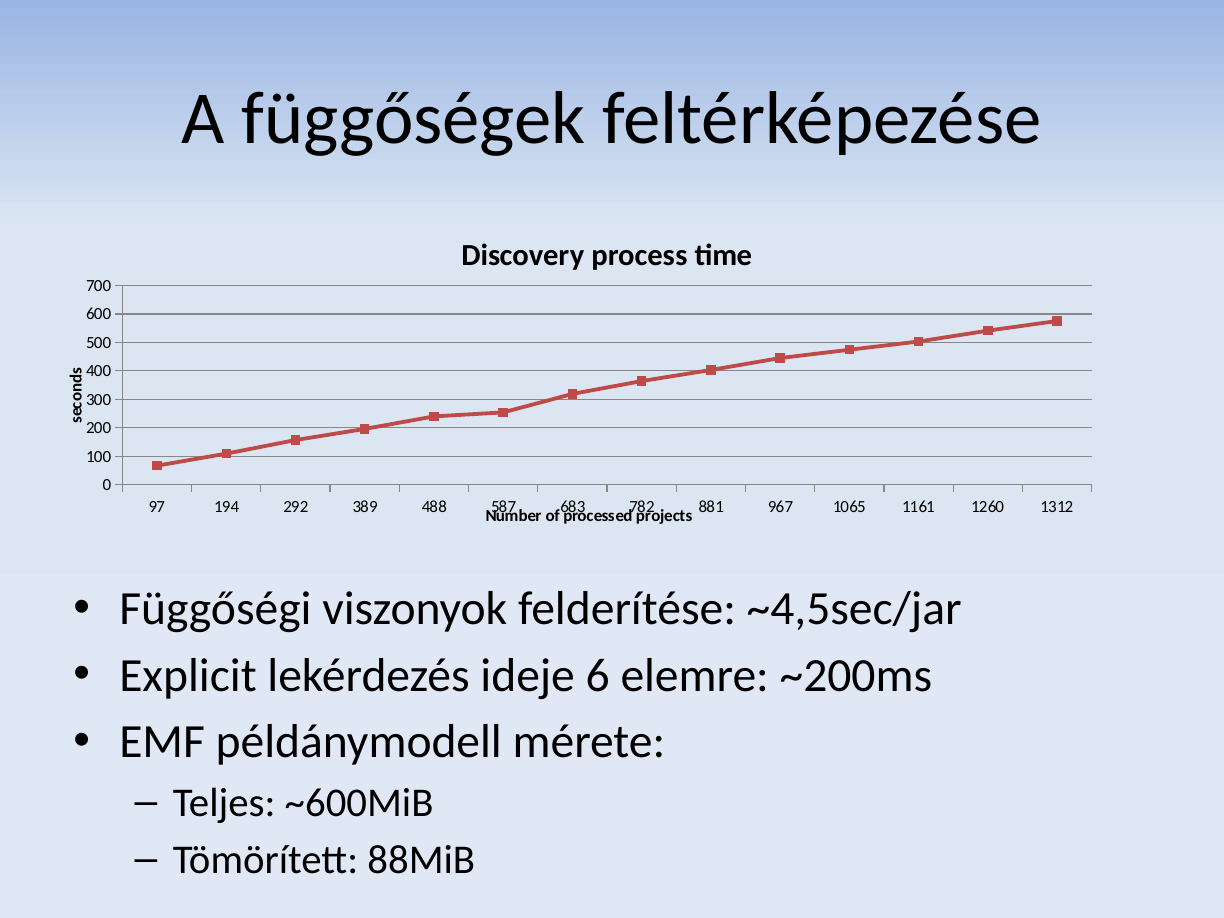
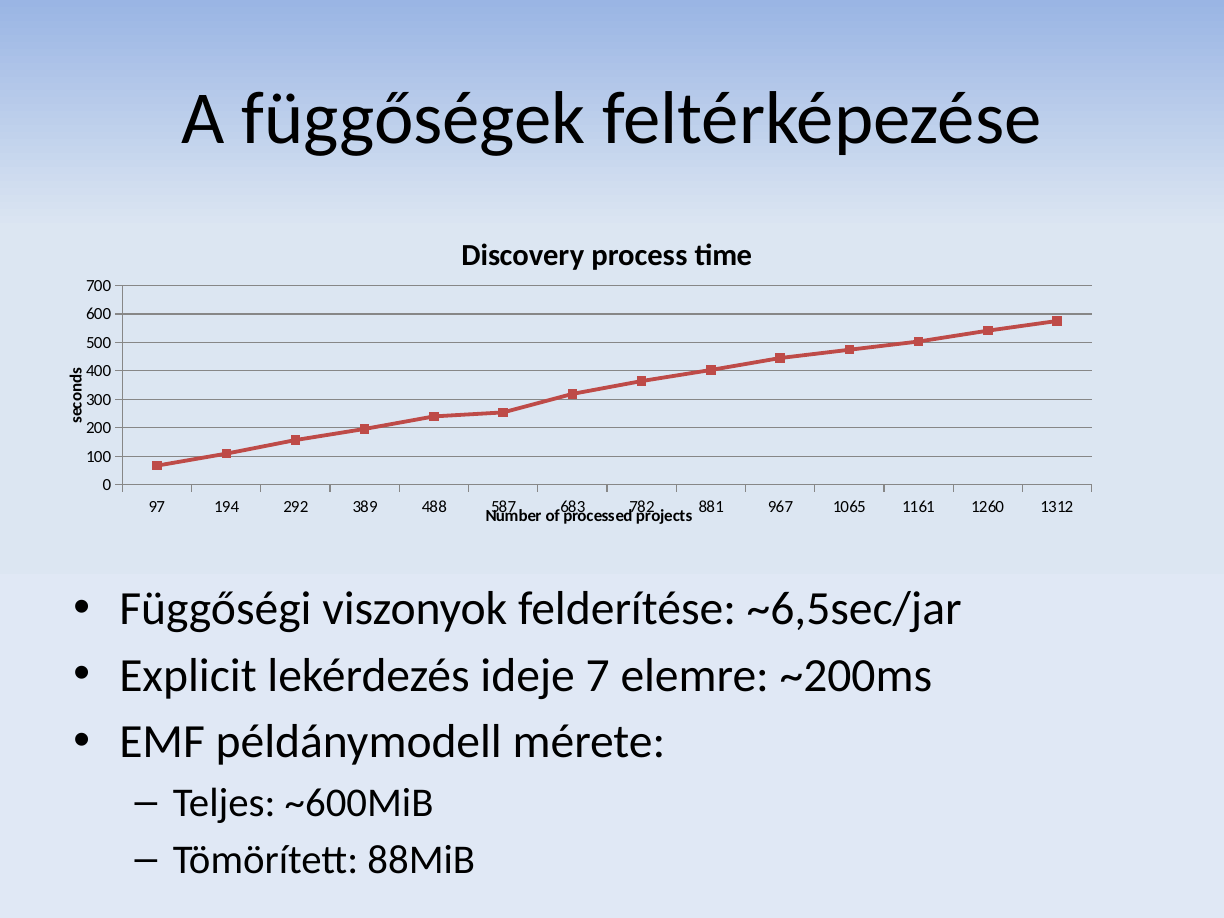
~4,5sec/jar: ~4,5sec/jar -> ~6,5sec/jar (854, 609)
6: 6 -> 7 (598, 676)
